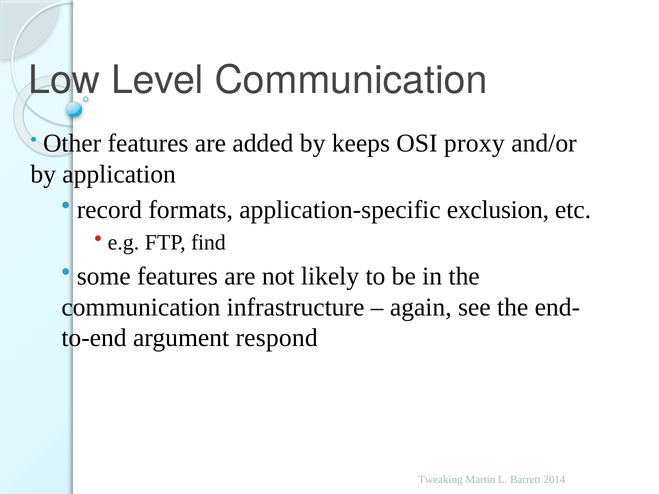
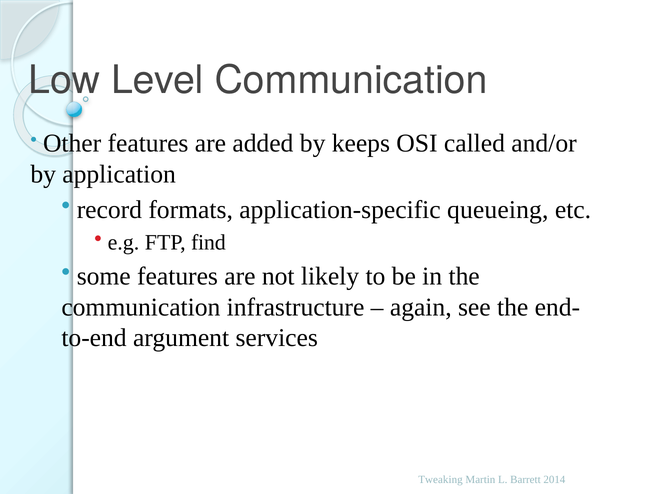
proxy: proxy -> called (474, 143)
exclusion: exclusion -> queueing (498, 210)
respond: respond -> services (277, 338)
